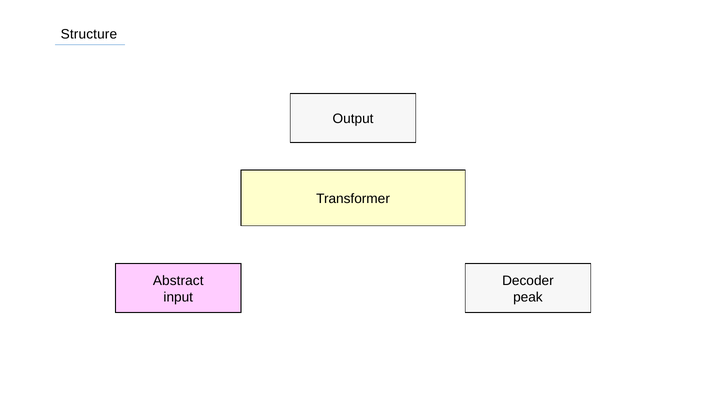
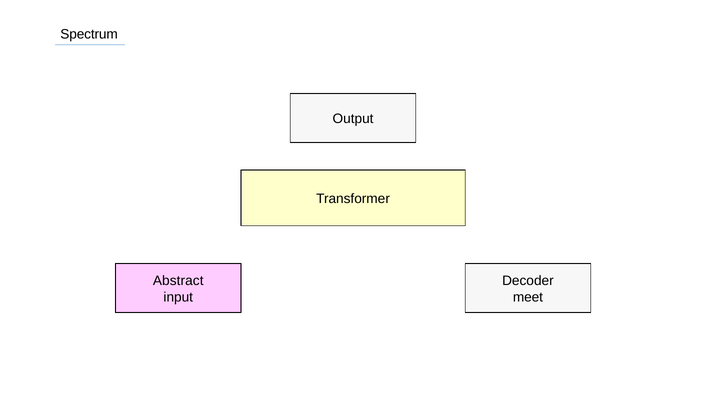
Structure: Structure -> Spectrum (89, 34)
peak: peak -> meet (528, 298)
